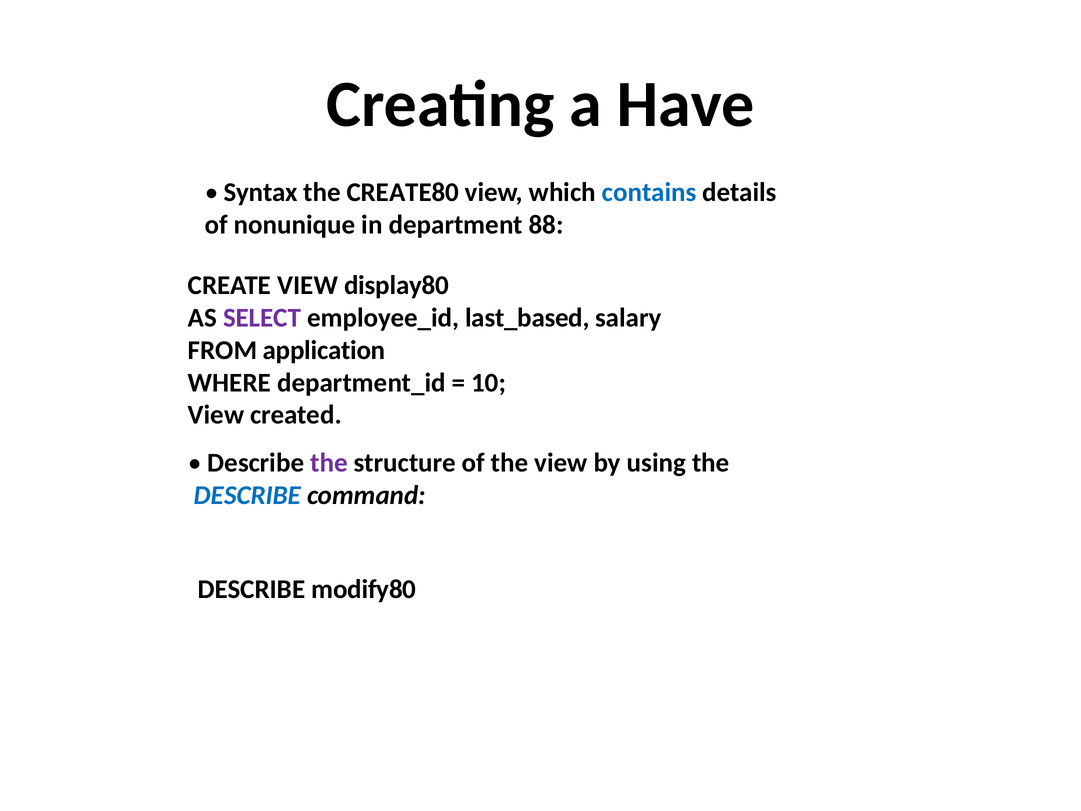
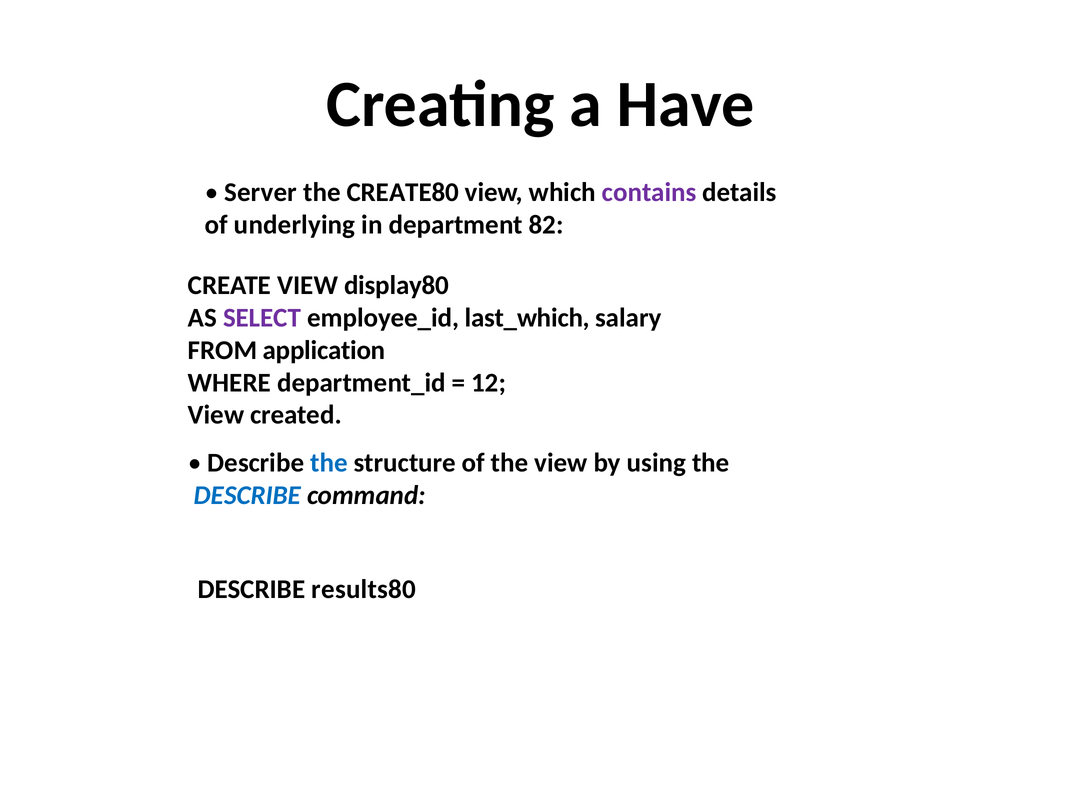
Syntax: Syntax -> Server (261, 192)
contains colour: blue -> purple (649, 192)
nonunique: nonunique -> underlying (295, 225)
88: 88 -> 82 (546, 225)
last_based: last_based -> last_which (527, 318)
10: 10 -> 12 (489, 382)
the colour: purple -> blue (329, 463)
modify80: modify80 -> results80 (364, 589)
